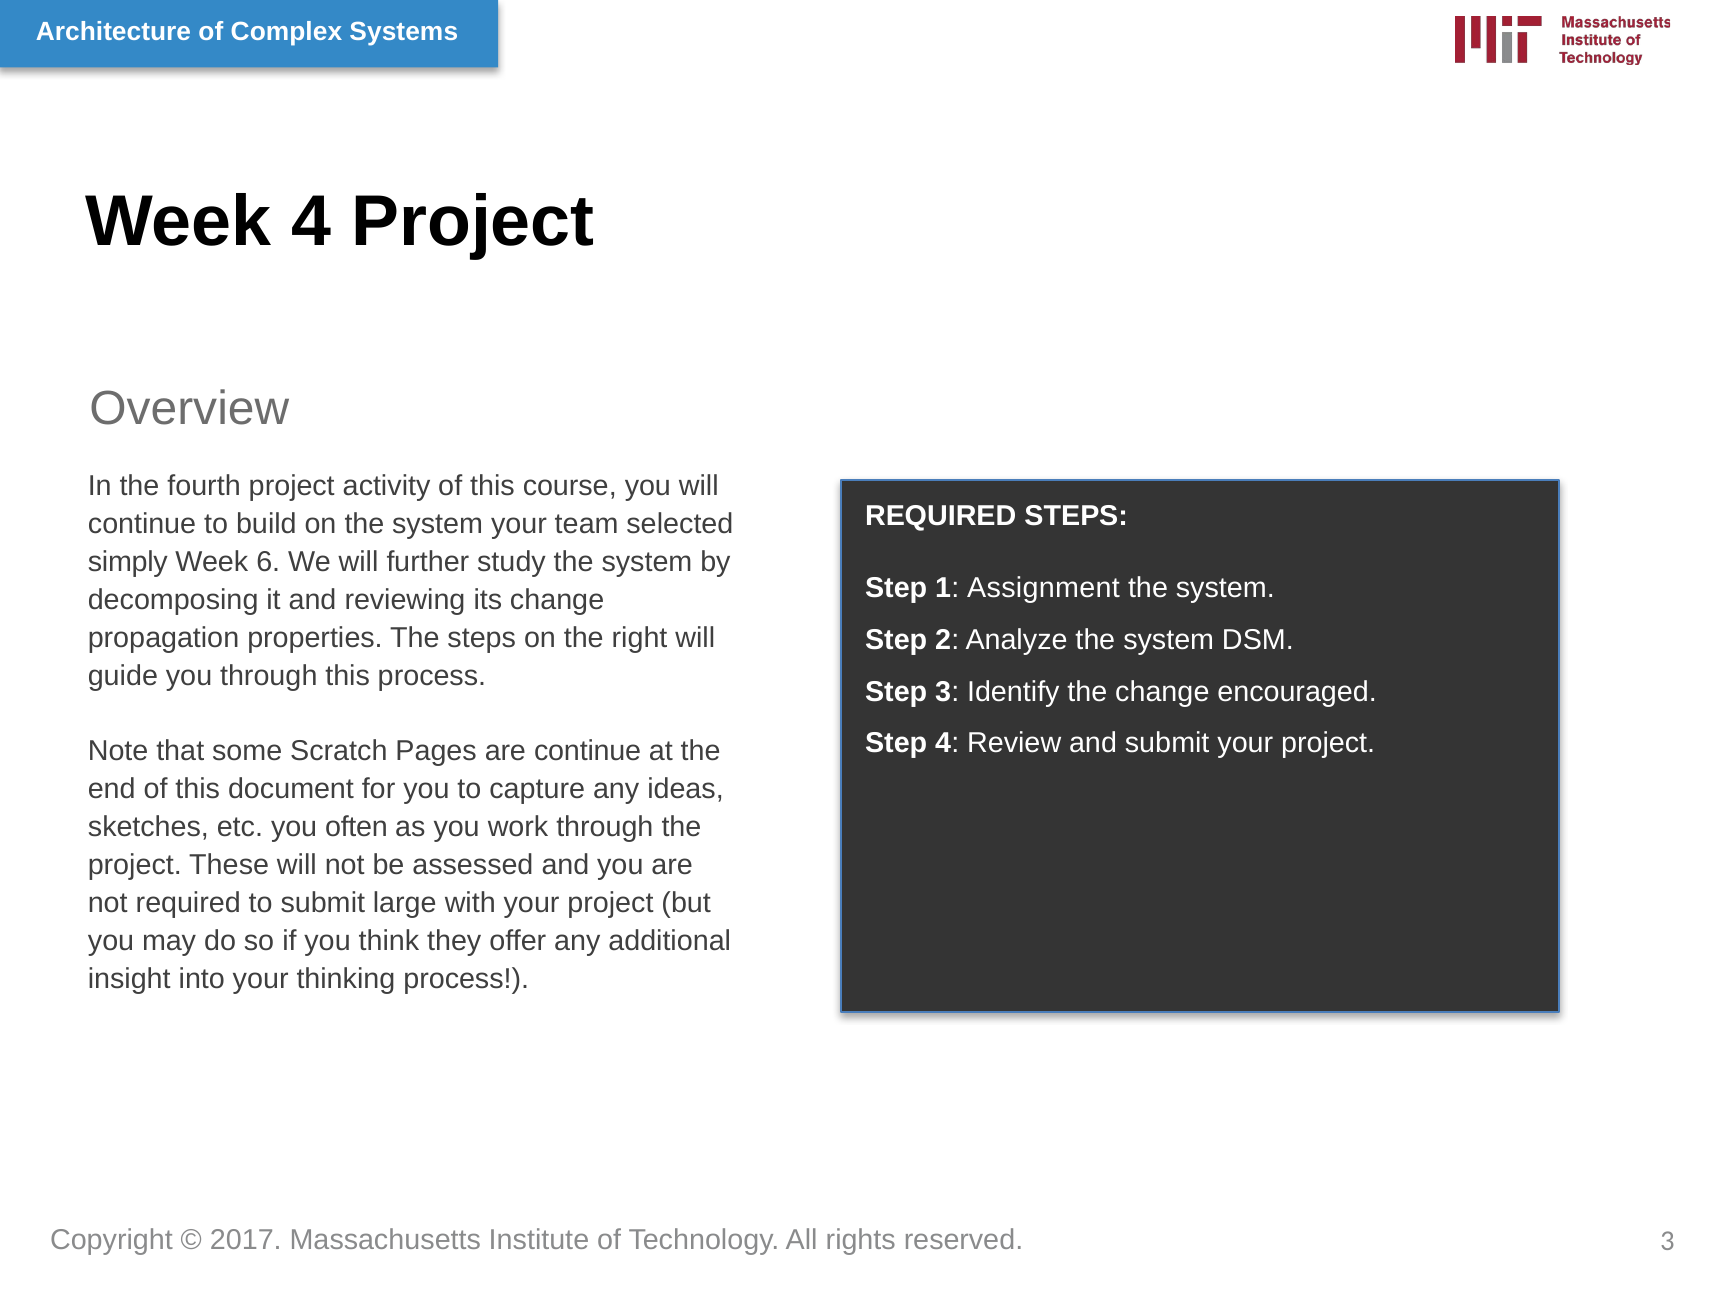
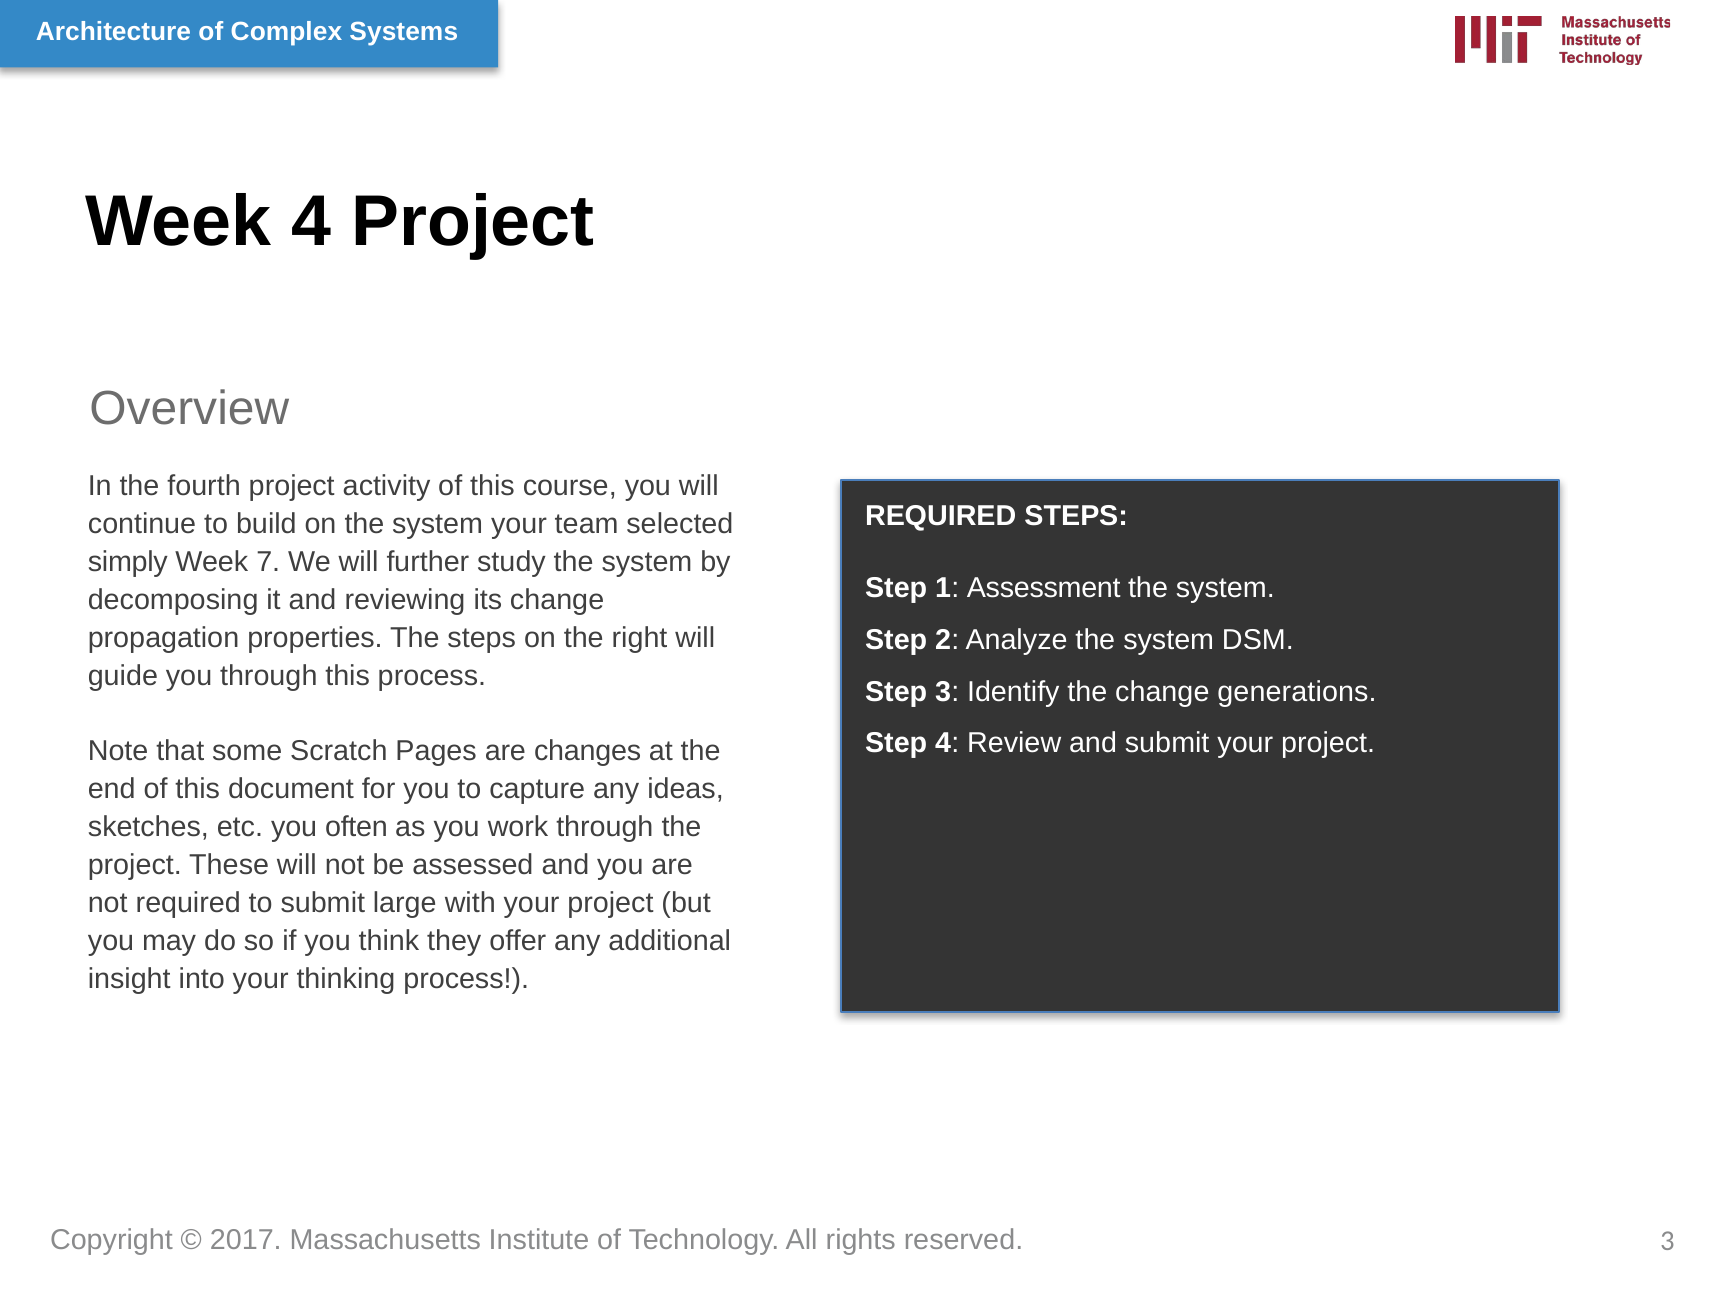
6: 6 -> 7 (268, 562)
Assignment: Assignment -> Assessment (1044, 588)
encouraged: encouraged -> generations (1297, 692)
are continue: continue -> changes (588, 751)
